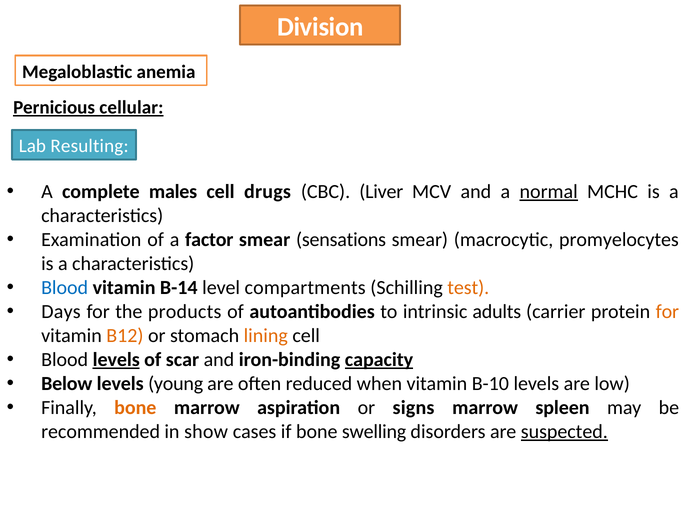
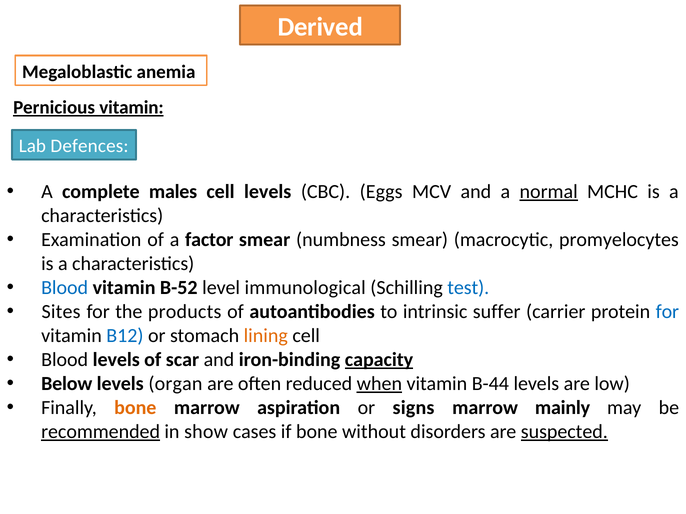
Division: Division -> Derived (320, 27)
Pernicious cellular: cellular -> vitamin (132, 108)
Resulting: Resulting -> Defences (90, 146)
cell drugs: drugs -> levels (268, 192)
Liver: Liver -> Eggs (381, 192)
sensations: sensations -> numbness (341, 240)
B-14: B-14 -> B-52 (179, 288)
compartments: compartments -> immunological (305, 288)
test colour: orange -> blue (468, 288)
Days: Days -> Sites (61, 312)
adults: adults -> suffer (497, 312)
for colour: orange -> blue (667, 312)
B12 colour: orange -> blue (125, 336)
levels underline: present -> none (116, 360)
young: young -> organ (175, 384)
when underline: none -> present (379, 384)
B-10: B-10 -> B-44 (490, 384)
spleen: spleen -> mainly (563, 408)
recommended underline: none -> present (101, 432)
swelling: swelling -> without (374, 432)
